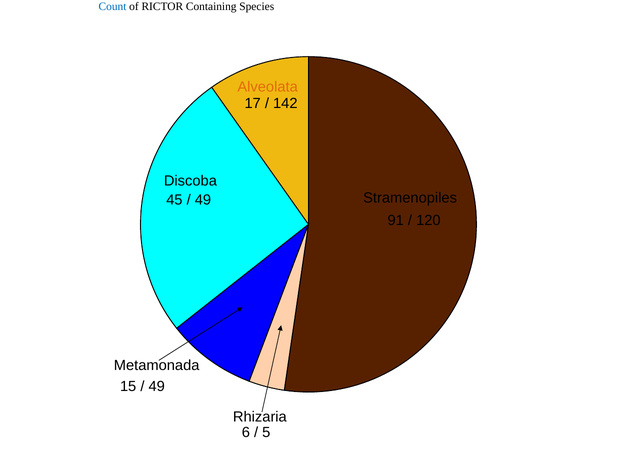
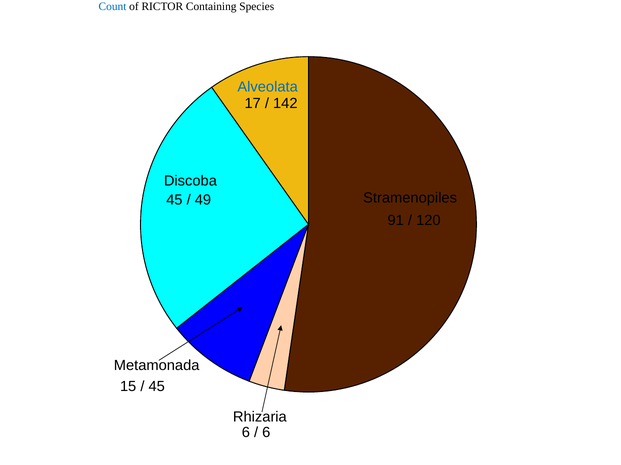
Alveolata colour: orange -> blue (268, 87)
49: 49 -> 45 (157, 387)
5: 5 -> 6 (266, 433)
